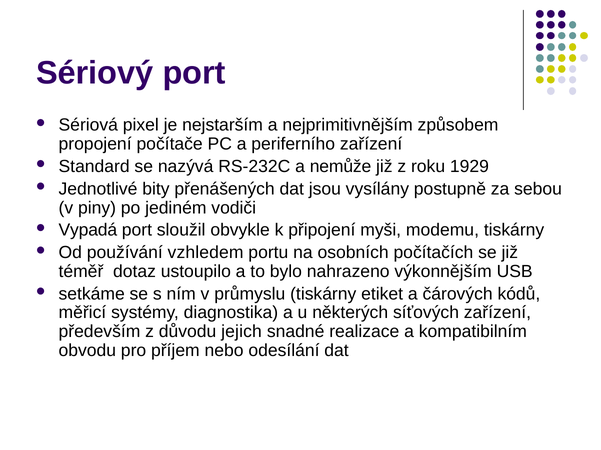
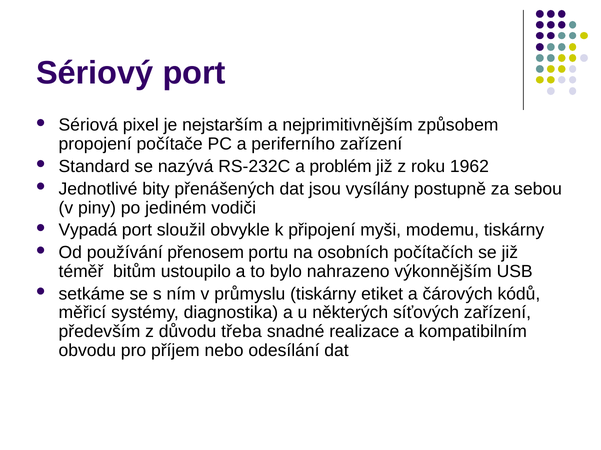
nemůže: nemůže -> problém (341, 167)
1929: 1929 -> 1962 (469, 167)
vzhledem: vzhledem -> přenosem (206, 253)
dotaz: dotaz -> bitům (134, 272)
jejich: jejich -> třeba (242, 332)
